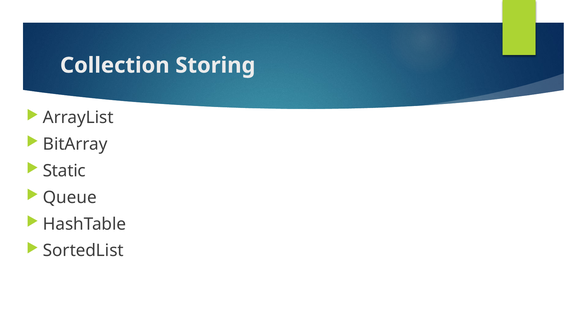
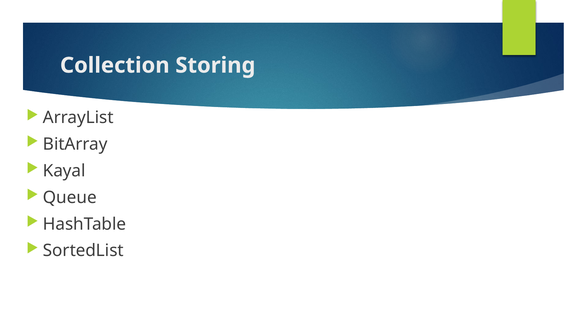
Static: Static -> Kayal (64, 171)
